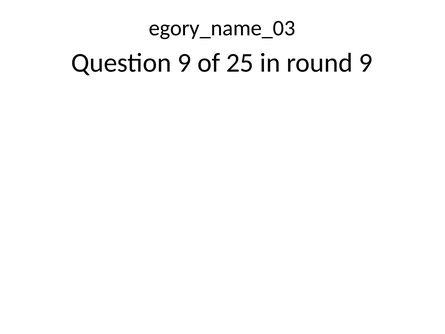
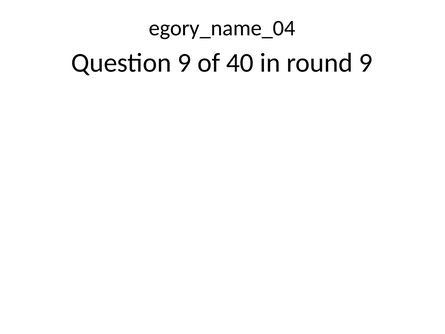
egory_name_03: egory_name_03 -> egory_name_04 (222, 28)
25: 25 -> 40 (240, 63)
